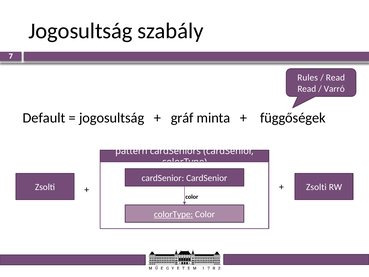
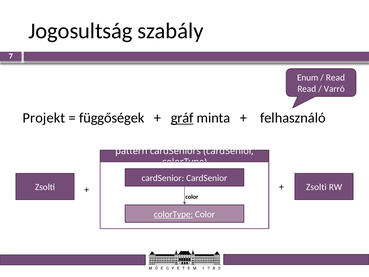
Rules: Rules -> Enum (308, 78)
Default: Default -> Projekt (44, 118)
jogosultság: jogosultság -> függőségek (112, 118)
gráf underline: none -> present (182, 118)
függőségek: függőségek -> felhasználó (293, 118)
